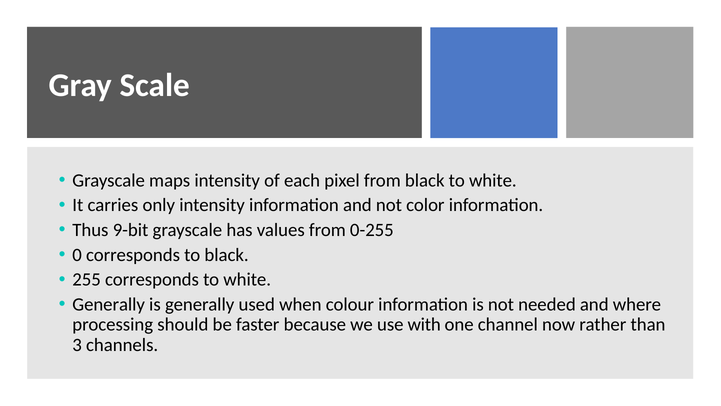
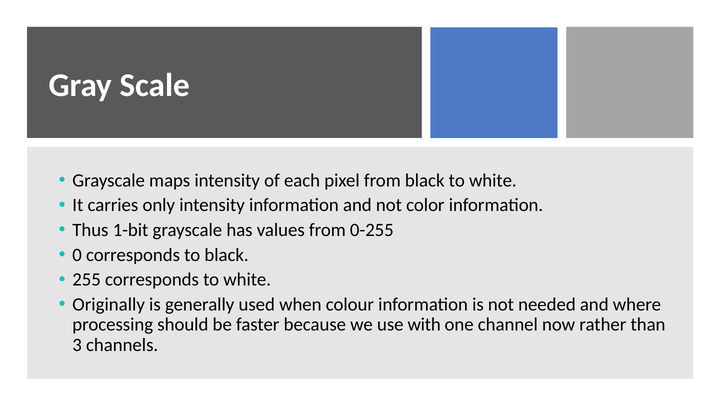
9-bit: 9-bit -> 1-bit (131, 230)
Generally: Generally -> Originally (109, 304)
